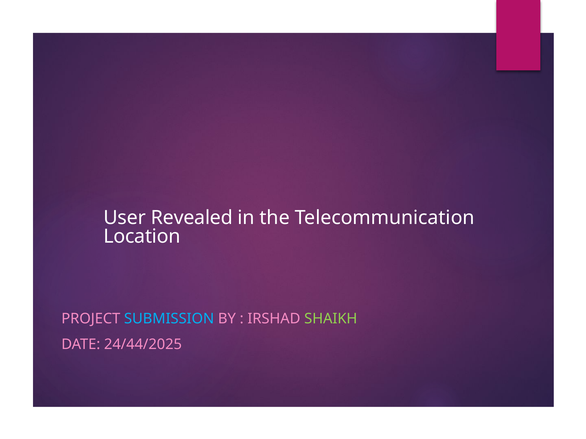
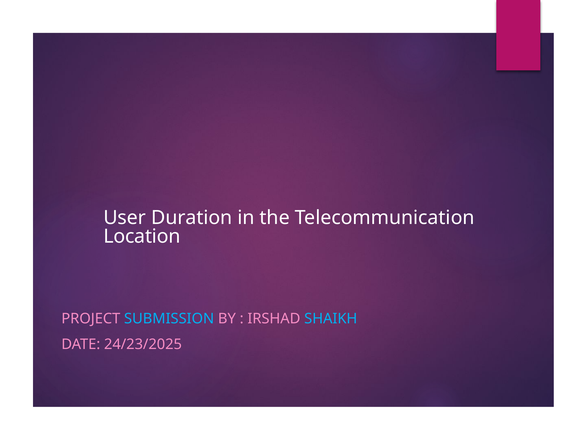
Revealed: Revealed -> Duration (192, 218)
SHAIKH colour: light green -> light blue (331, 319)
24/44/2025: 24/44/2025 -> 24/23/2025 (143, 345)
